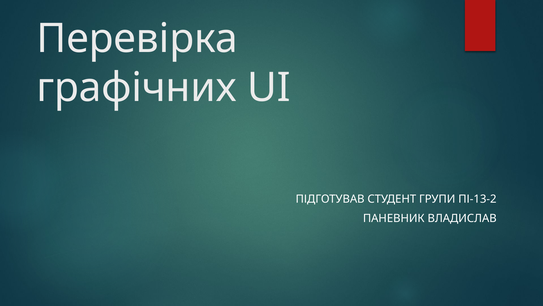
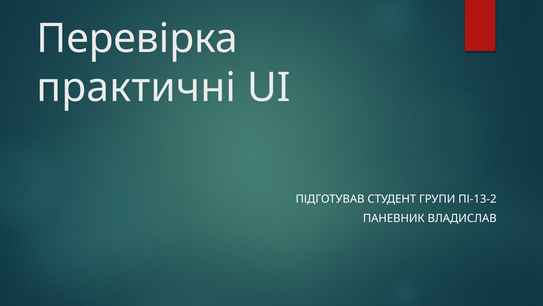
графічних: графічних -> практичні (136, 88)
